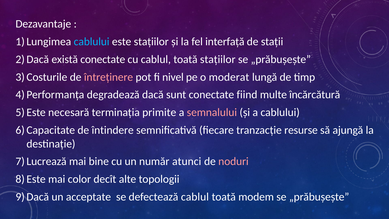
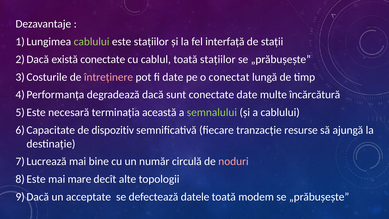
cablului colour: light blue -> light green (92, 42)
fi nivel: nivel -> date (173, 77)
moderat: moderat -> conectat (229, 77)
conectate fiind: fiind -> date (247, 95)
primite: primite -> această (159, 112)
semnalului colour: pink -> light green (212, 112)
întindere: întindere -> dispozitiv (113, 130)
atunci: atunci -> circulă (187, 161)
color: color -> mare (79, 179)
defectează cablul: cablul -> datele (195, 197)
